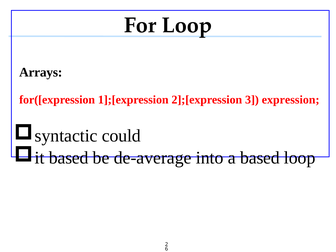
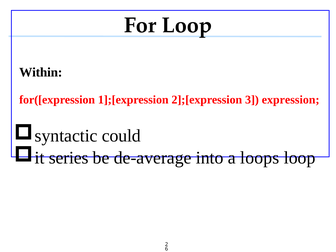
Arrays: Arrays -> Within (41, 72)
it based: based -> series (69, 158)
a based: based -> loops (260, 158)
